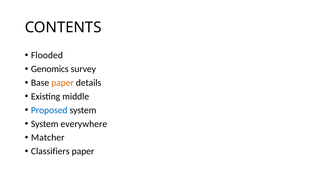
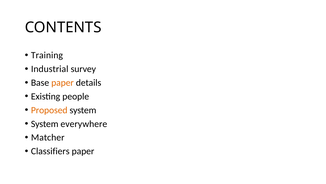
Flooded: Flooded -> Training (47, 55)
Genomics: Genomics -> Industrial (50, 69)
middle: middle -> people (76, 96)
Proposed colour: blue -> orange (49, 110)
